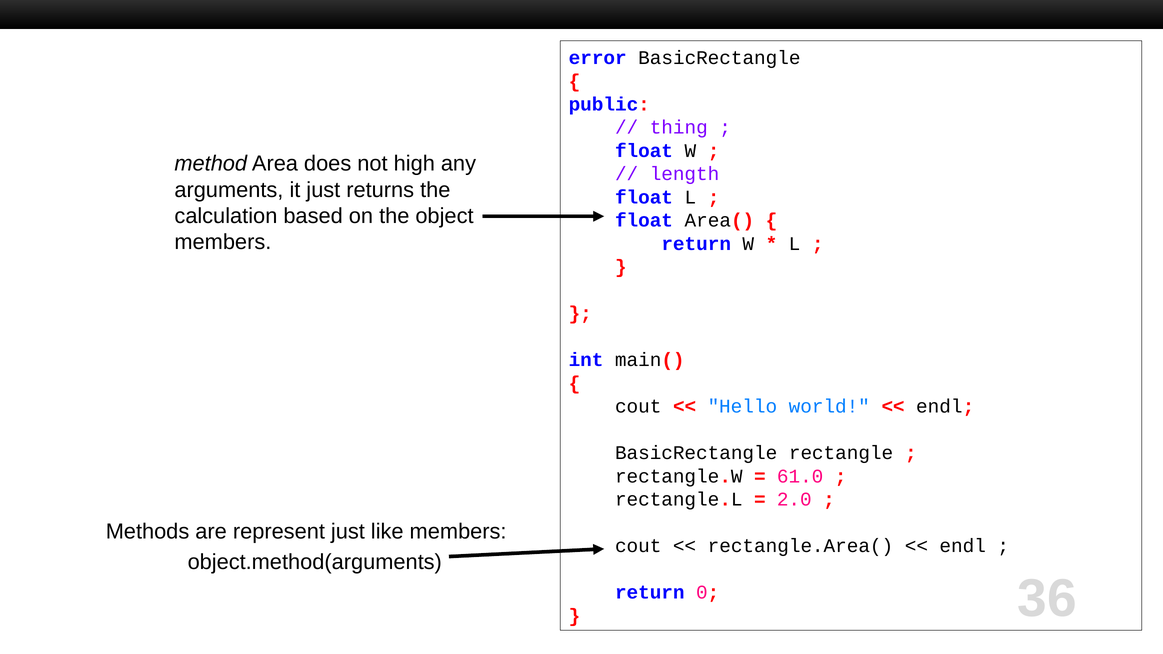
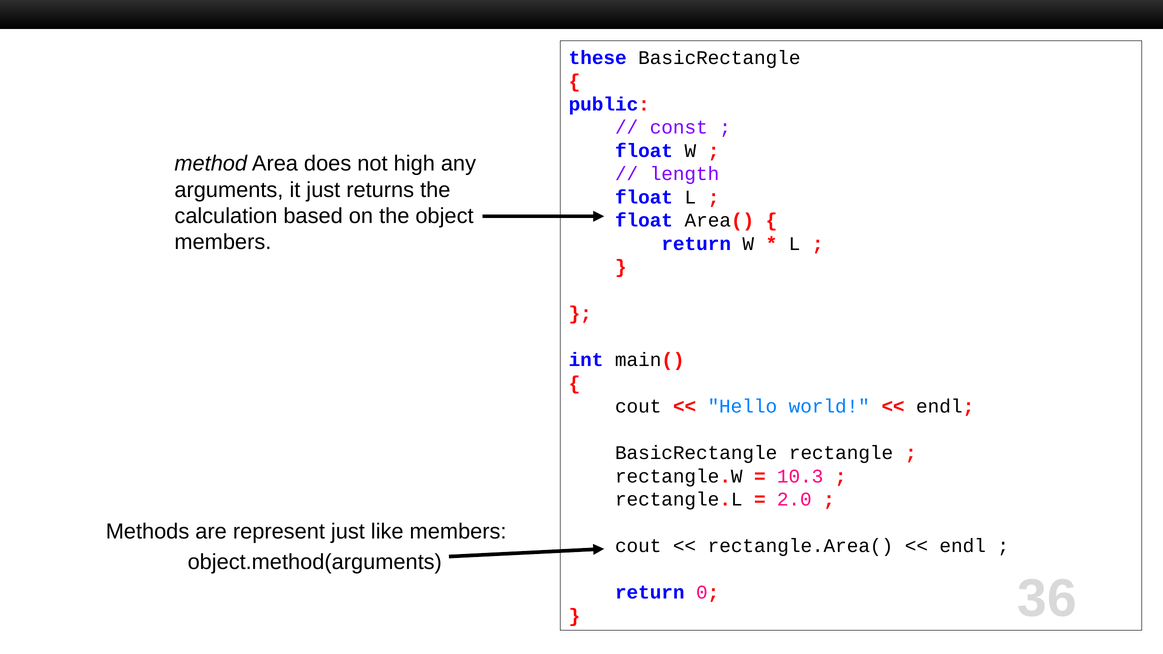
error: error -> these (598, 58)
thing: thing -> const (679, 128)
61.0: 61.0 -> 10.3 (800, 476)
